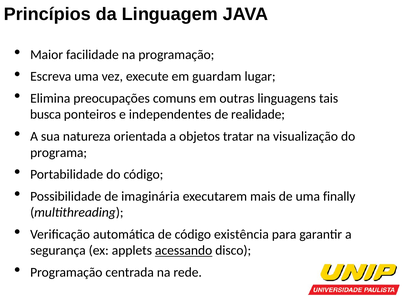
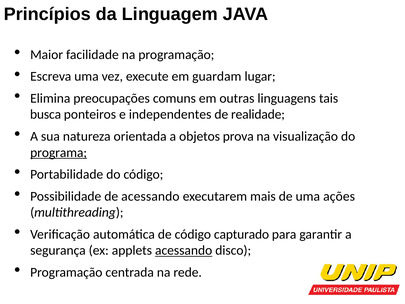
tratar: tratar -> prova (238, 136)
programa underline: none -> present (59, 152)
de imaginária: imaginária -> acessando (150, 196)
finally: finally -> ações (339, 196)
existência: existência -> capturado (242, 234)
